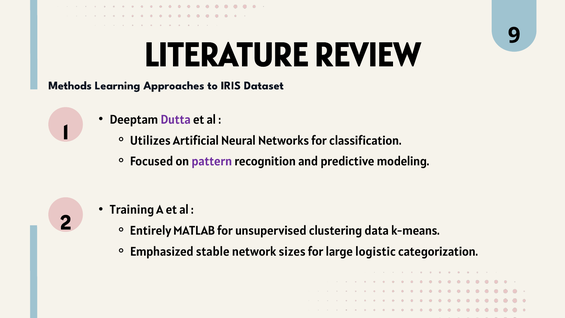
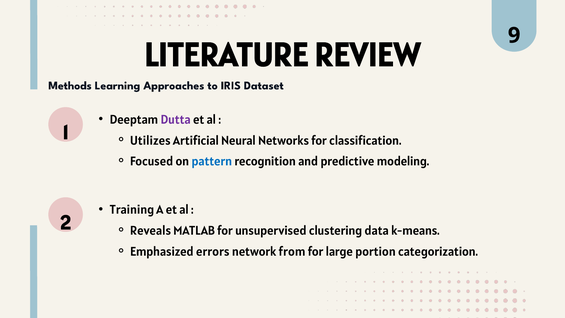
pattern colour: purple -> blue (212, 161)
Entirely: Entirely -> Reveals (151, 231)
stable: stable -> errors (213, 252)
sizes: sizes -> from (292, 252)
logistic: logistic -> portion (375, 252)
